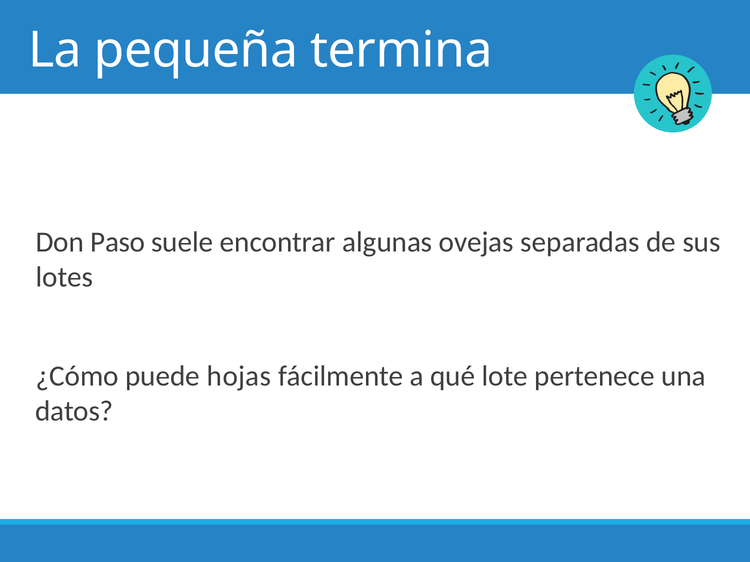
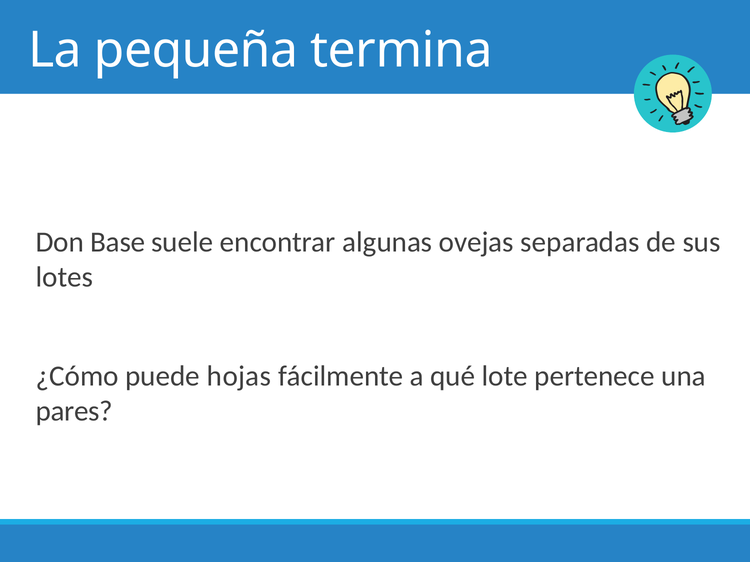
Paso: Paso -> Base (118, 242)
datos: datos -> pares (74, 411)
